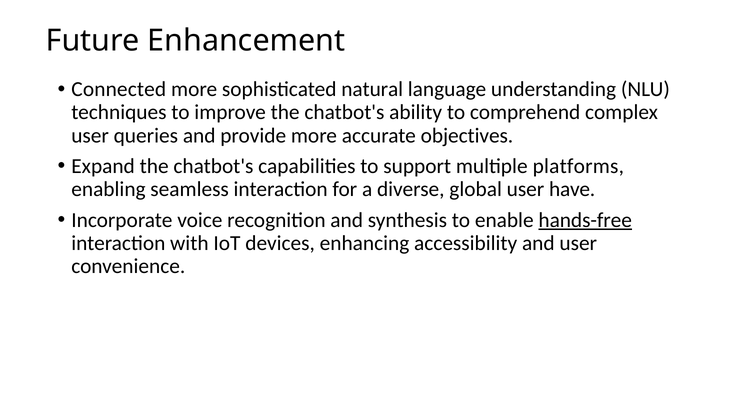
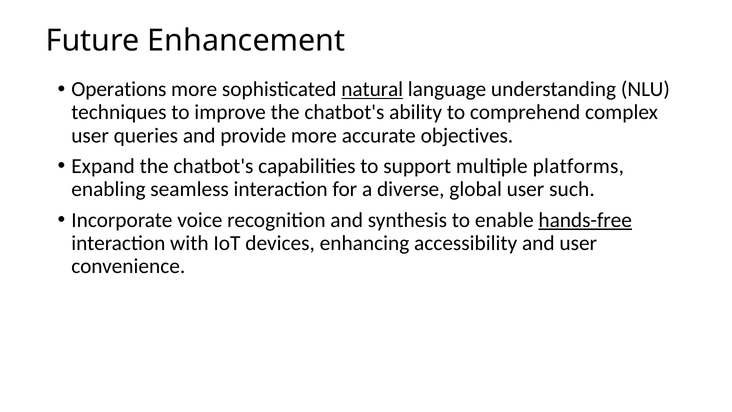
Connected: Connected -> Operations (119, 89)
natural underline: none -> present (372, 89)
have: have -> such (572, 189)
